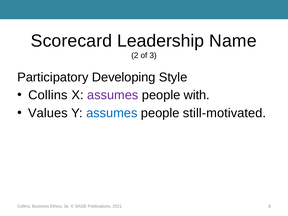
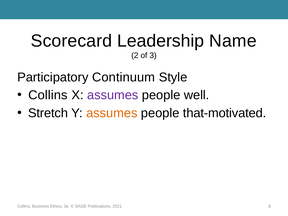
Developing: Developing -> Continuum (124, 77)
with: with -> well (197, 95)
Values: Values -> Stretch (48, 113)
assumes colour: blue -> orange (112, 113)
still-motivated: still-motivated -> that-motivated (225, 113)
